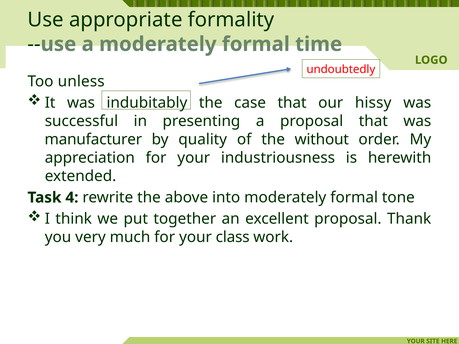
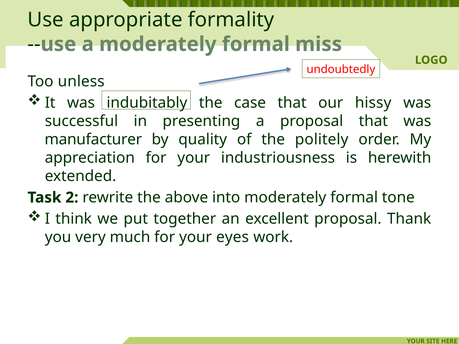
time: time -> miss (319, 44)
without: without -> politely (322, 140)
4: 4 -> 2 (72, 198)
class: class -> eyes (233, 237)
